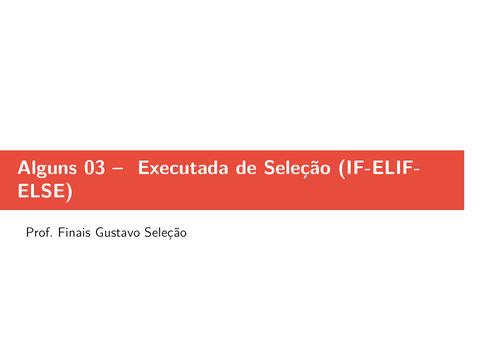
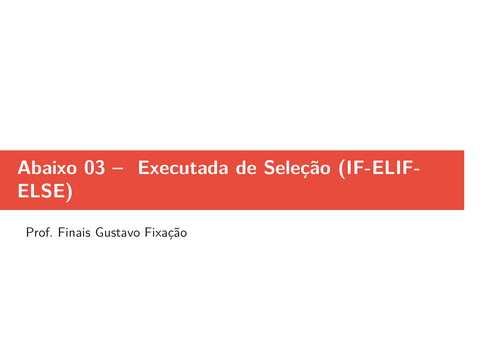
Alguns: Alguns -> Abaixo (47, 168)
Gustavo Seleção: Seleção -> Fixação (166, 233)
